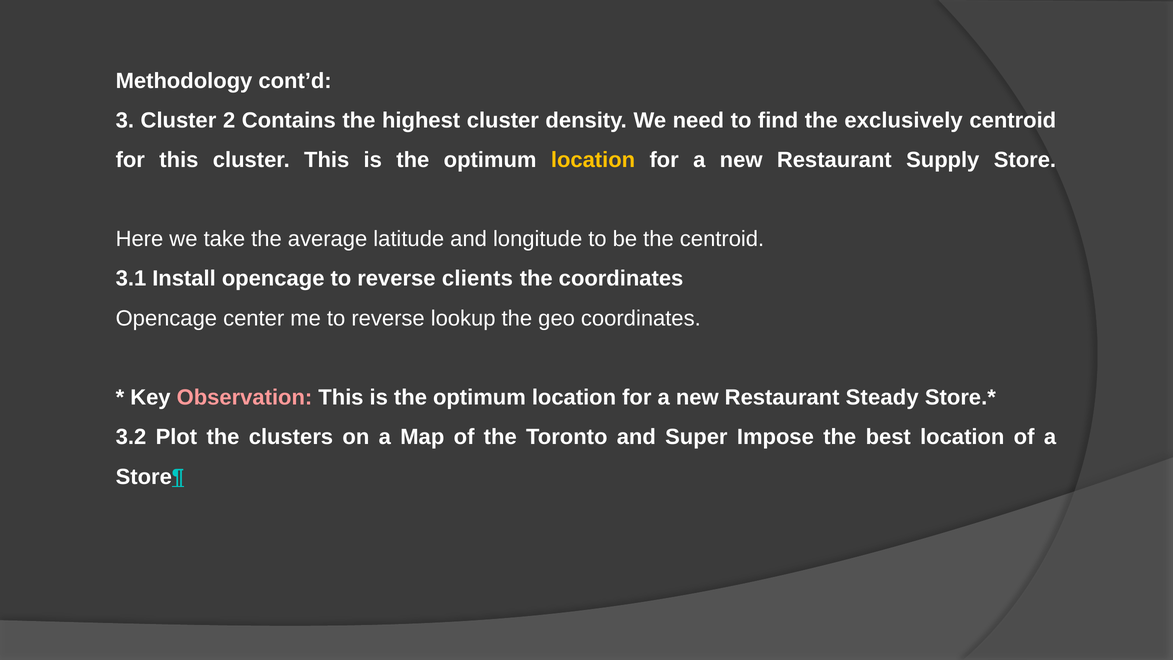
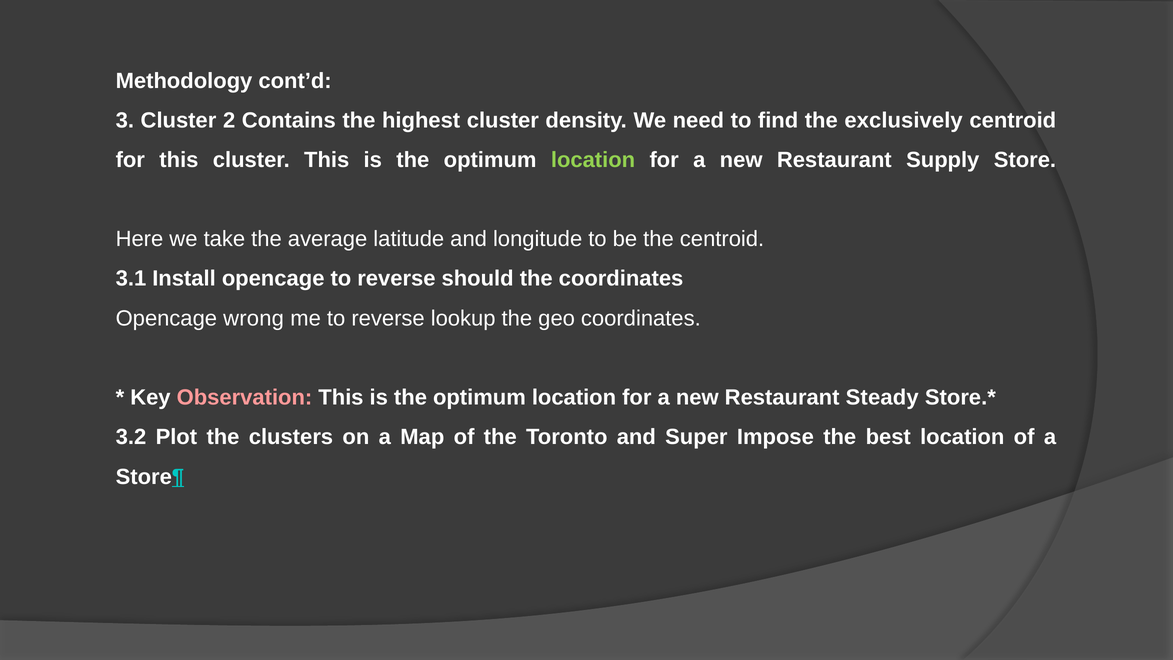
location colour: yellow -> light green (593, 160)
clients: clients -> should (478, 279)
center: center -> wrong (254, 318)
